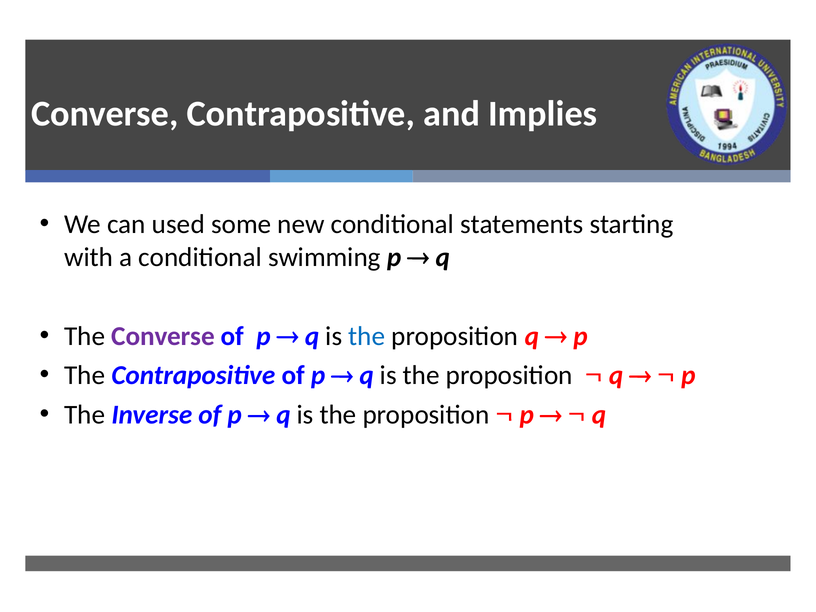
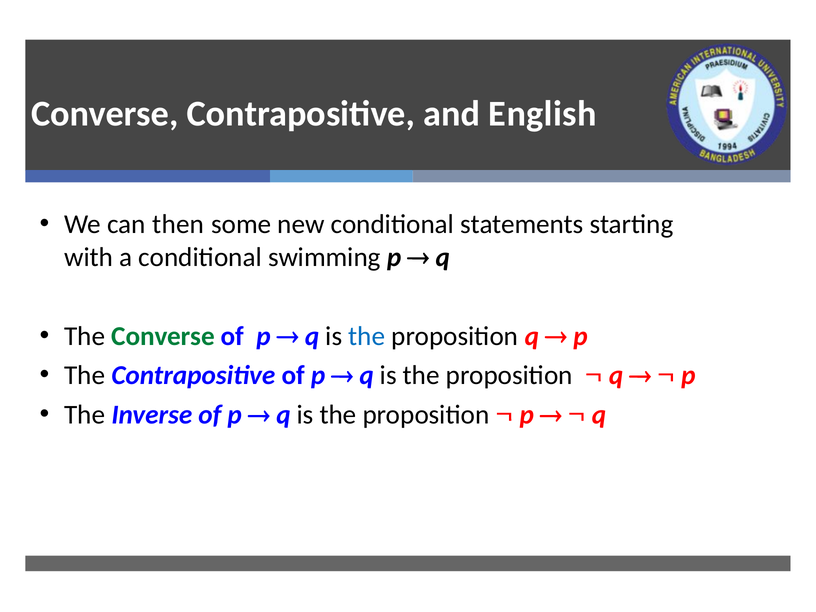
Implies: Implies -> English (543, 114)
used: used -> then (178, 225)
Converse colour: purple -> green (163, 336)
